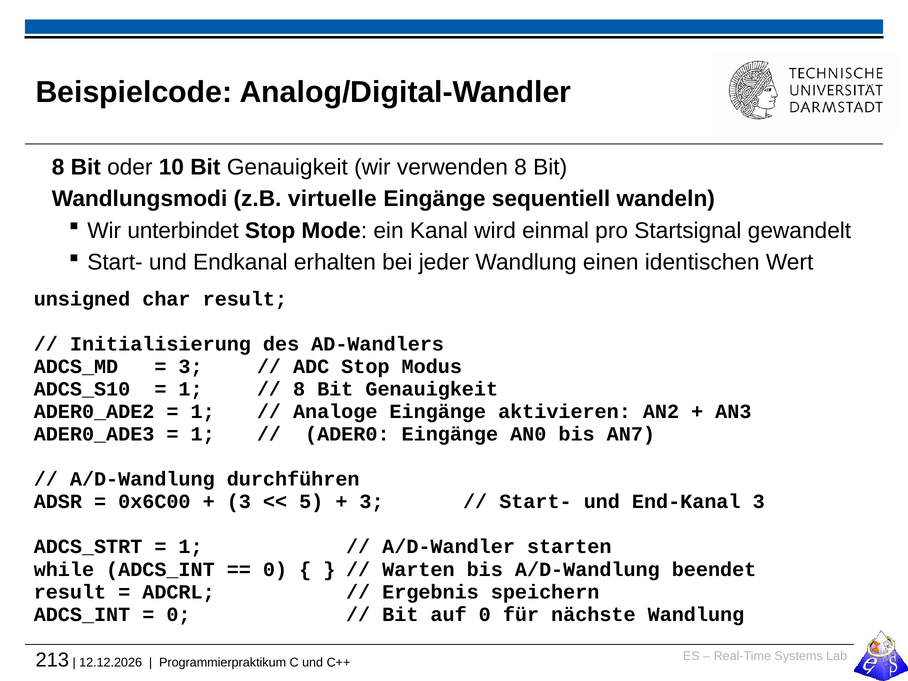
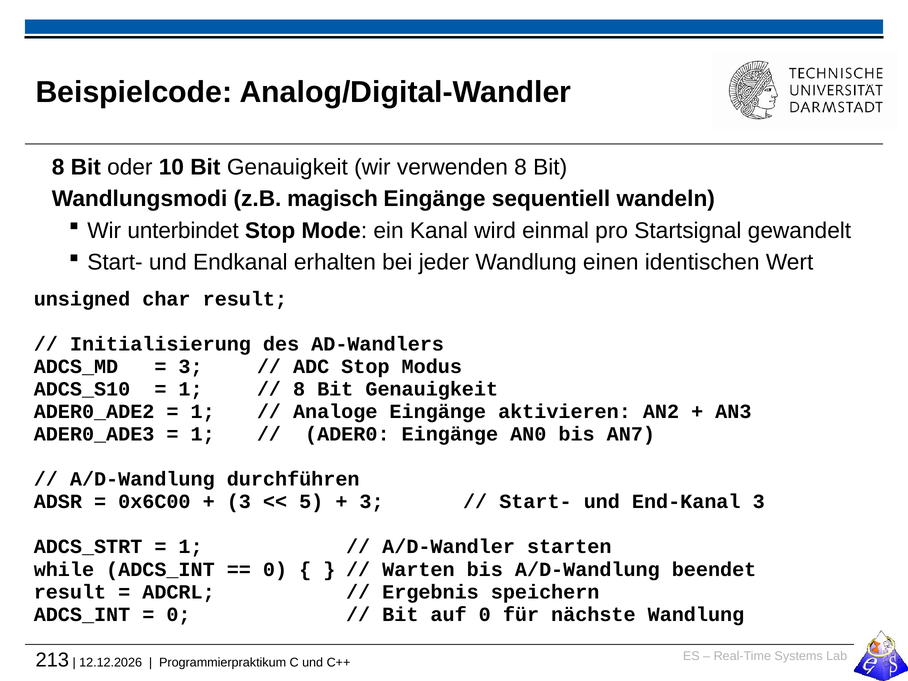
virtuelle: virtuelle -> magisch (333, 199)
